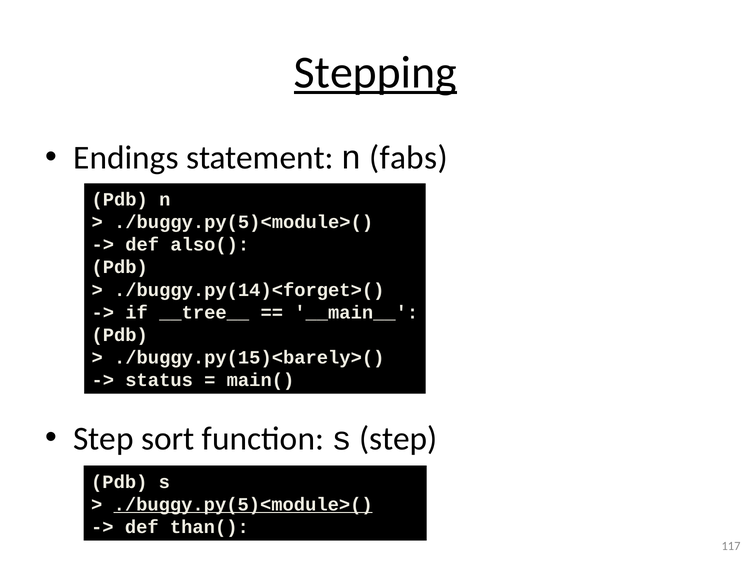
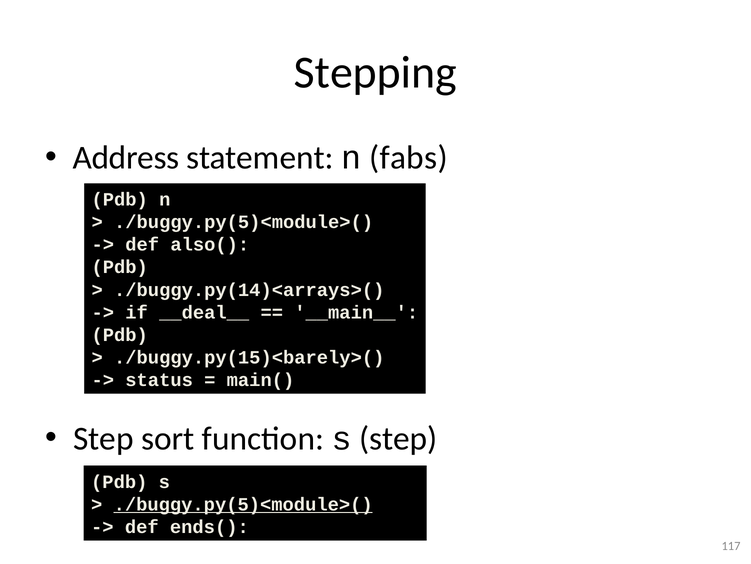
Stepping underline: present -> none (375, 73)
Endings: Endings -> Address (126, 158)
./buggy.py(14)<forget>(: ./buggy.py(14)<forget>( -> ./buggy.py(14)<arrays>( (249, 289)
__tree__: __tree__ -> __deal__ (204, 312)
than(: than( -> ends( (209, 526)
